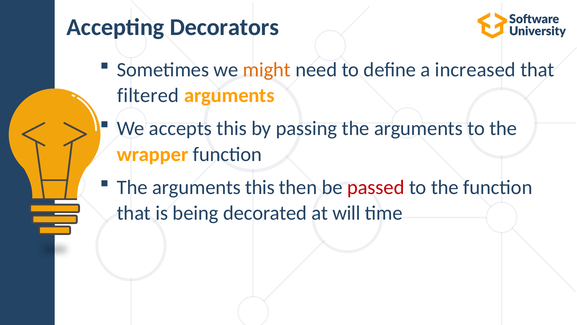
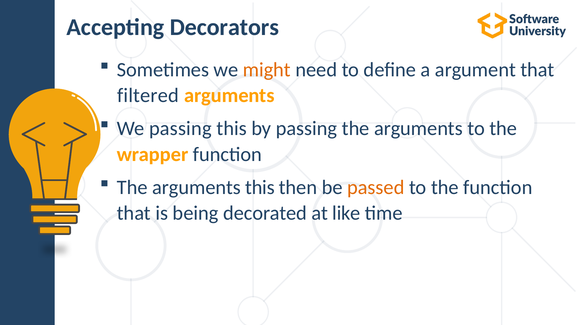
increased: increased -> argument (475, 70)
We accepts: accepts -> passing (180, 128)
passed colour: red -> orange (376, 187)
will: will -> like (346, 213)
